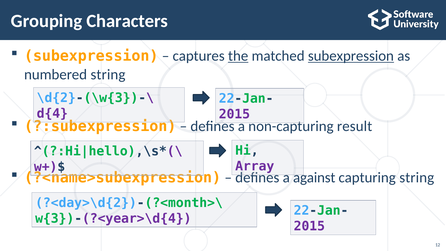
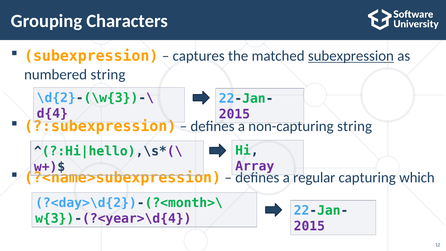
the underline: present -> none (238, 56)
result: result -> string (355, 126)
against: against -> regular (314, 178)
capturing string: string -> which (417, 178)
